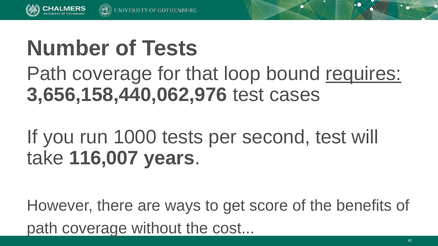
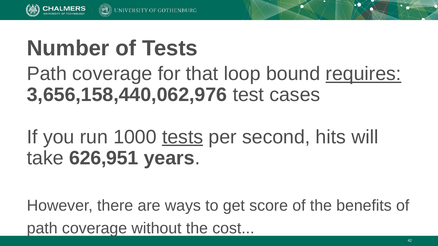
tests underline: none -> present (183, 137)
second test: test -> hits (331, 137)
116,007: 116,007 -> 626,951 (104, 158)
